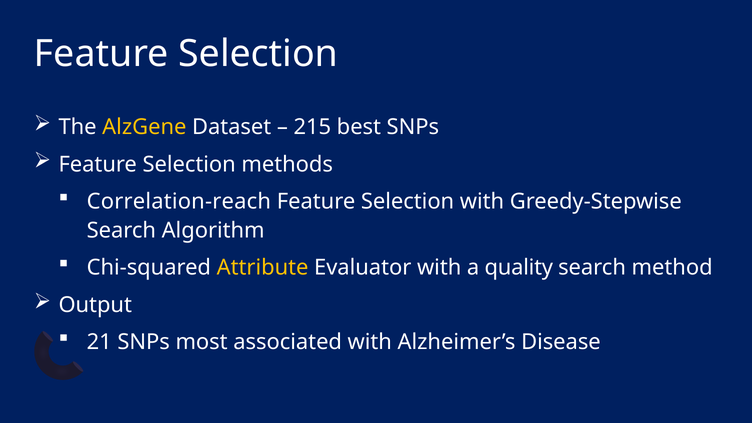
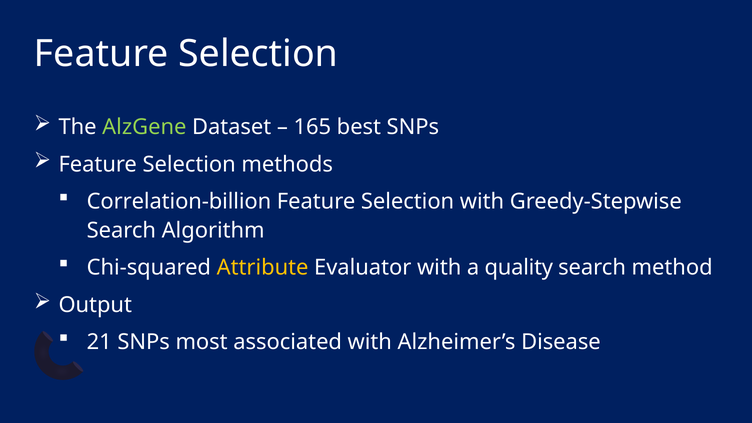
AlzGene colour: yellow -> light green (144, 127)
215: 215 -> 165 (312, 127)
Correlation-reach: Correlation-reach -> Correlation-billion (179, 202)
